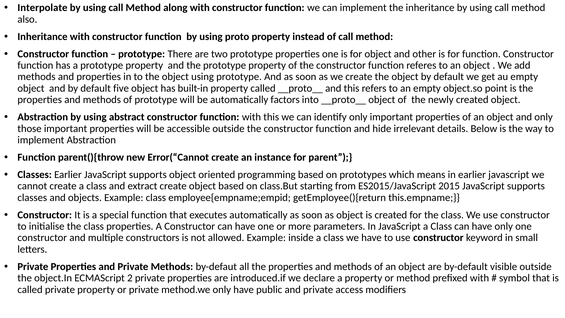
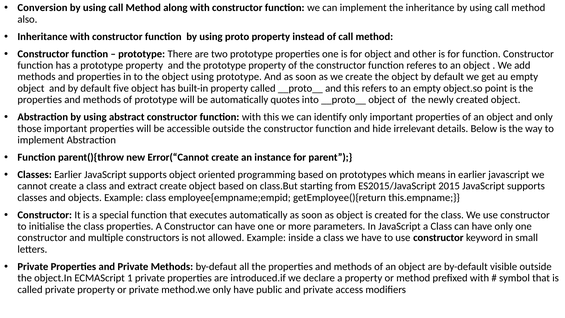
Interpolate: Interpolate -> Conversion (42, 8)
factors: factors -> quotes (285, 100)
2: 2 -> 1 (130, 278)
